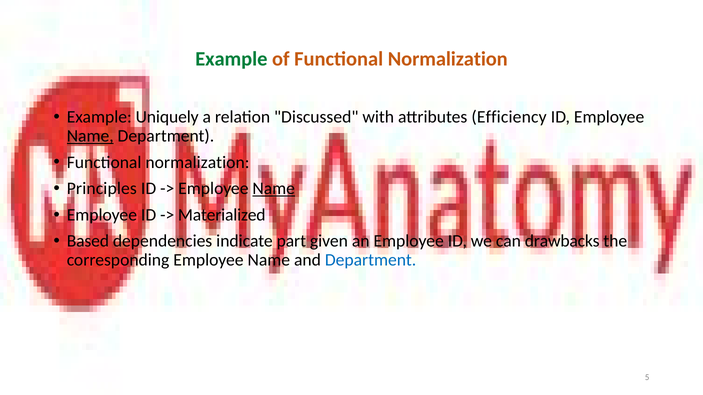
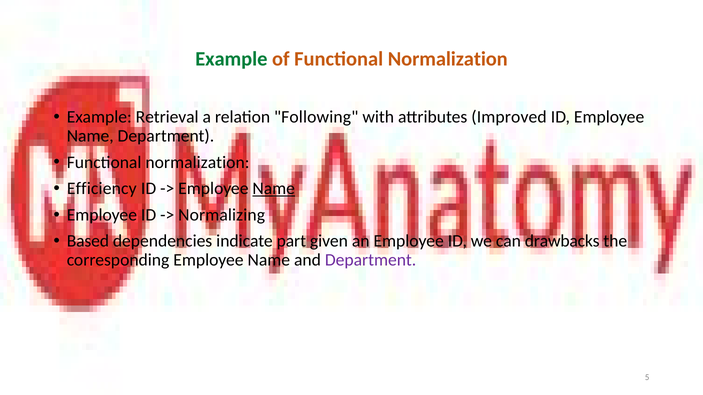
Uniquely: Uniquely -> Retrieval (167, 117)
Discussed: Discussed -> Following (316, 117)
Efficiency: Efficiency -> Improved (509, 117)
Name underline: present -> none (90, 136)
Principles: Principles -> Efficiency (102, 189)
Materialized: Materialized -> Normalizing (222, 215)
Department colour: blue -> purple (371, 260)
